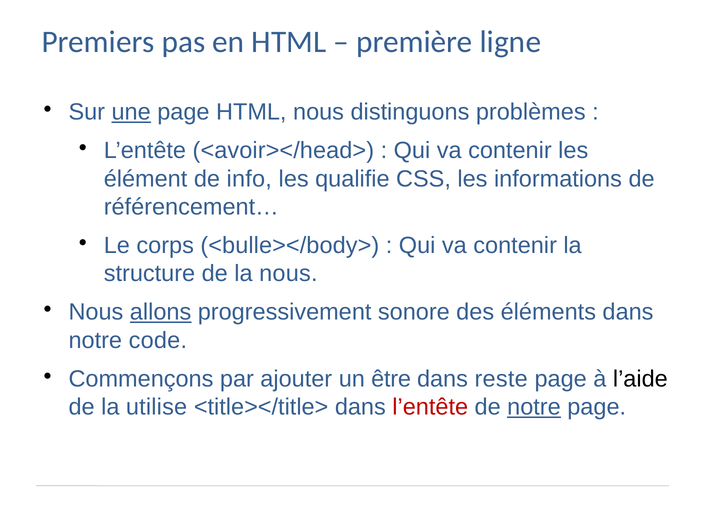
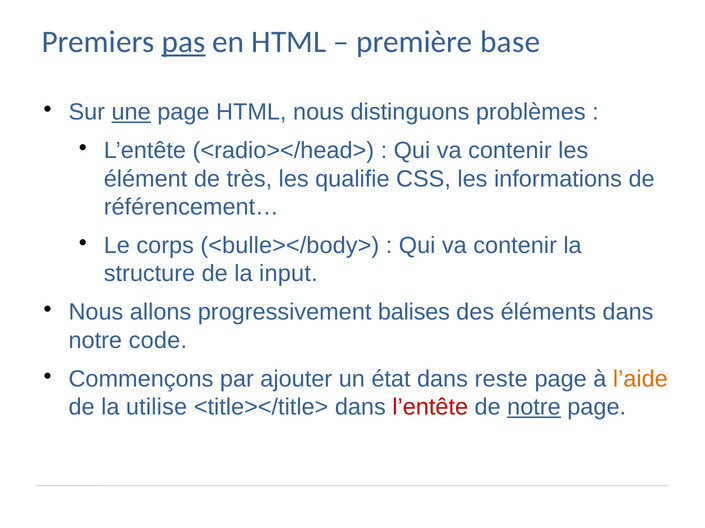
pas underline: none -> present (183, 42)
ligne: ligne -> base (510, 42)
<avoir></head>: <avoir></head> -> <radio></head> (283, 151)
info: info -> très (249, 179)
la nous: nous -> input (288, 274)
allons underline: present -> none (161, 313)
sonore: sonore -> balises (414, 313)
être: être -> état (391, 379)
l’aide colour: black -> orange (640, 379)
